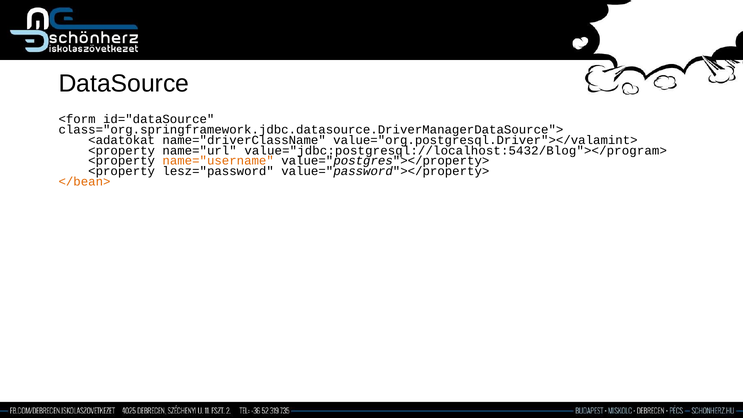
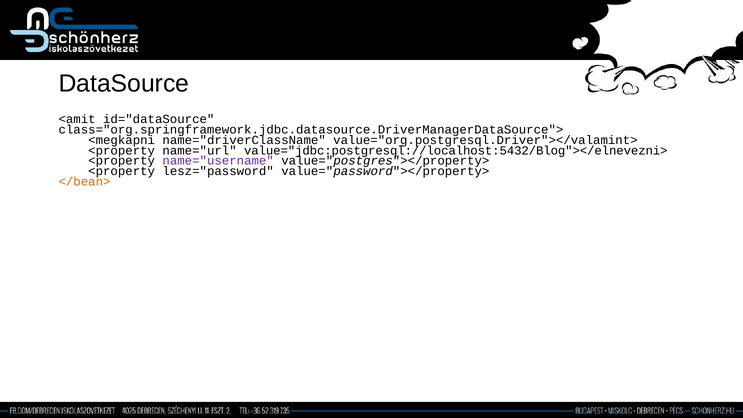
<form: <form -> <amit (77, 119)
<adatokat: <adatokat -> <megkapni (122, 140)
value="jdbc:postgresql://localhost:5432/Blog"></program>: value="jdbc:postgresql://localhost:5432/Blog"></program> -> value="jdbc:postgresql://localhost:5432/Blog"></elnevezni> (456, 150)
name="username colour: orange -> purple (218, 161)
